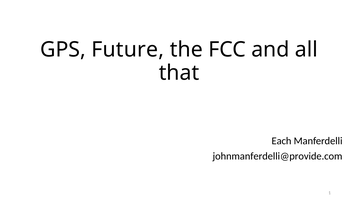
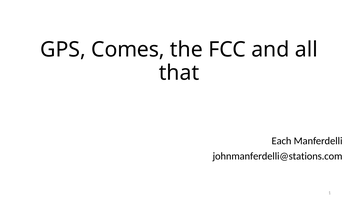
Future: Future -> Comes (128, 50)
johnmanferdelli@provide.com: johnmanferdelli@provide.com -> johnmanferdelli@stations.com (278, 156)
